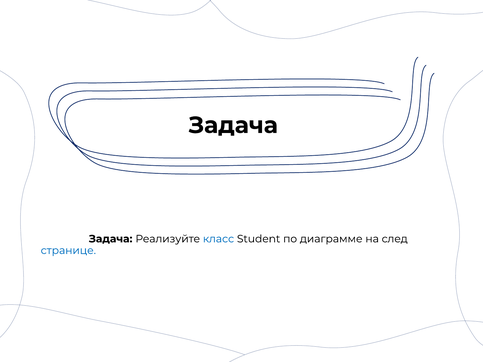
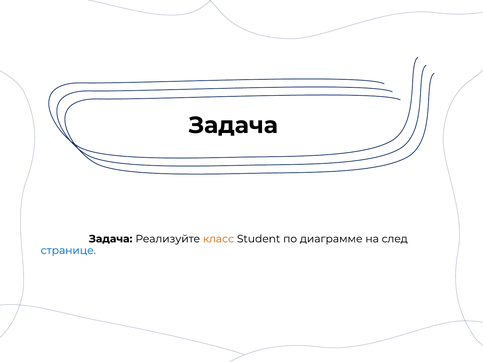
класс colour: blue -> orange (218, 239)
